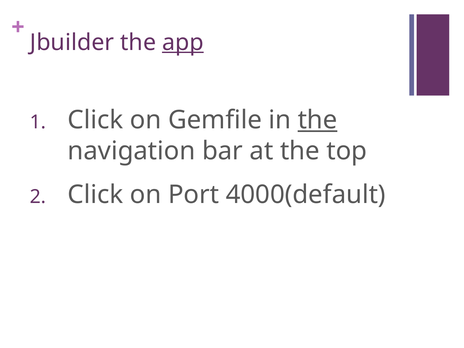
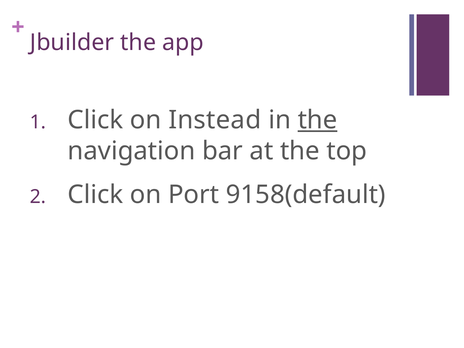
app underline: present -> none (183, 42)
Gemfile: Gemfile -> Instead (215, 120)
4000(default: 4000(default -> 9158(default (306, 195)
